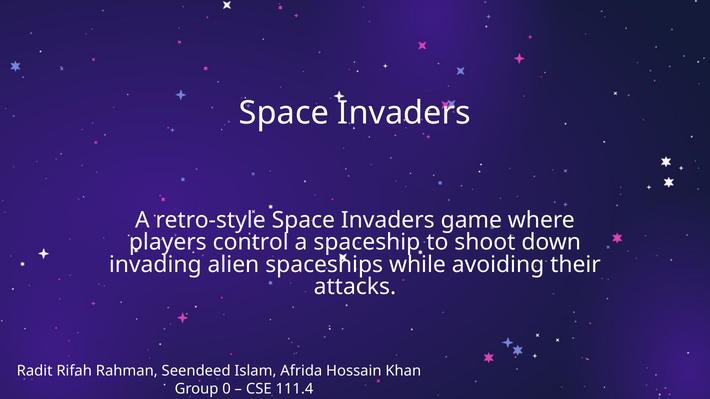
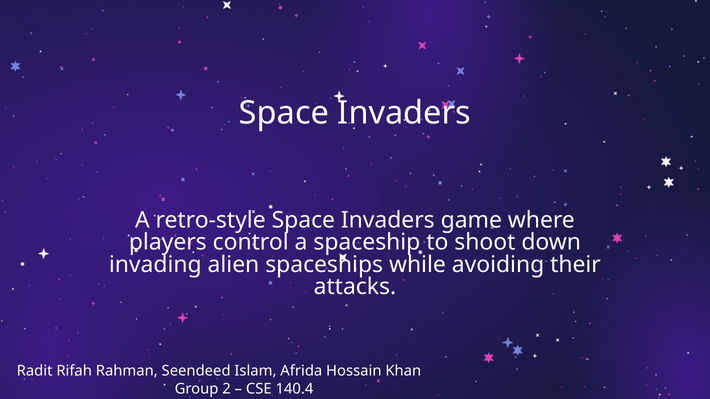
0: 0 -> 2 (227, 389)
111.4: 111.4 -> 140.4 (294, 389)
